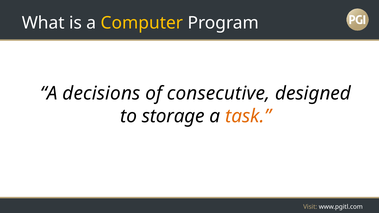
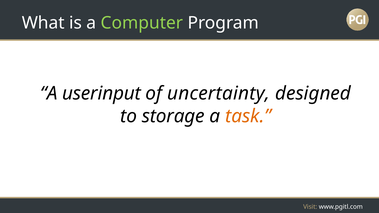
Computer colour: yellow -> light green (142, 23)
decisions: decisions -> userinput (102, 94)
consecutive: consecutive -> uncertainty (218, 94)
